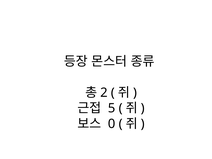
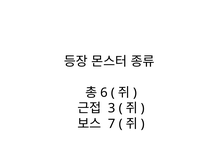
2: 2 -> 6 (104, 93)
5: 5 -> 3 (112, 108)
0: 0 -> 7 (112, 124)
